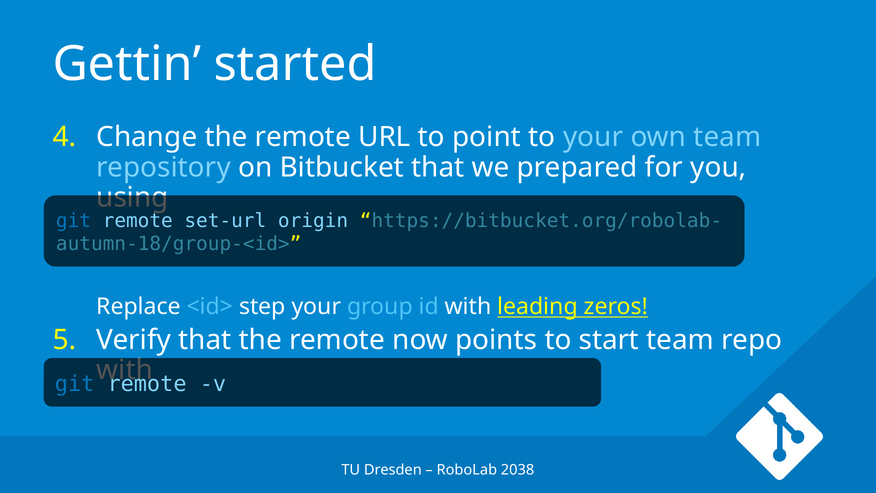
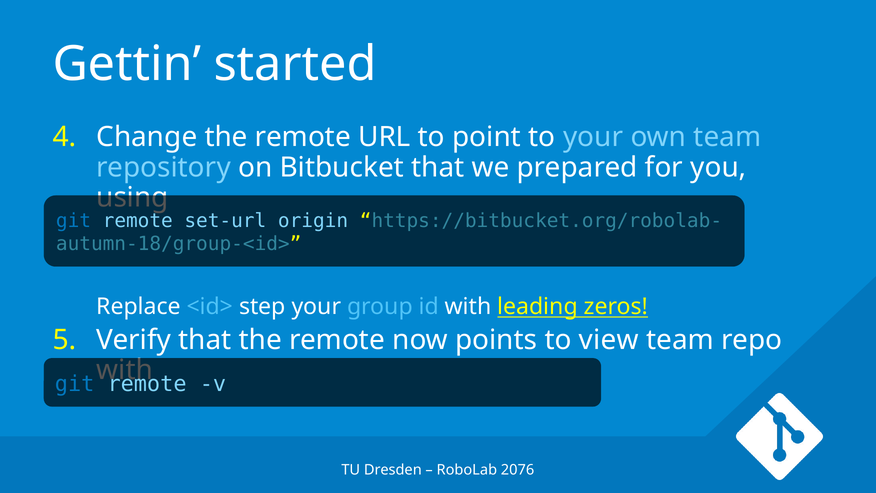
start: start -> view (609, 340)
2038: 2038 -> 2076 (518, 470)
